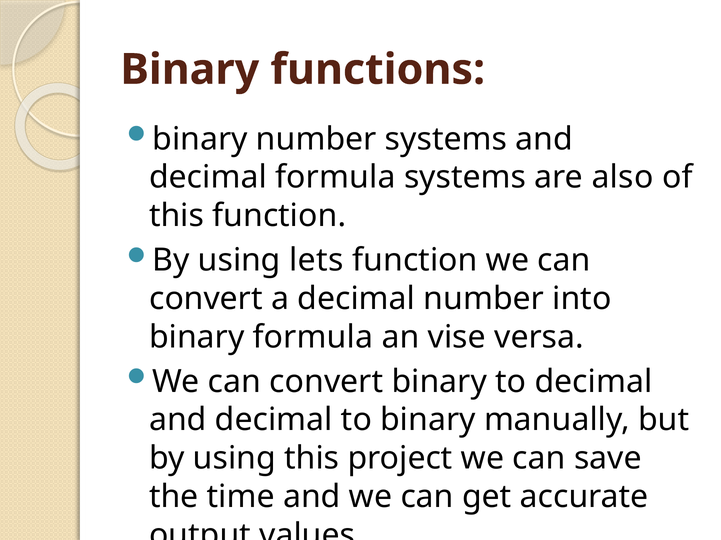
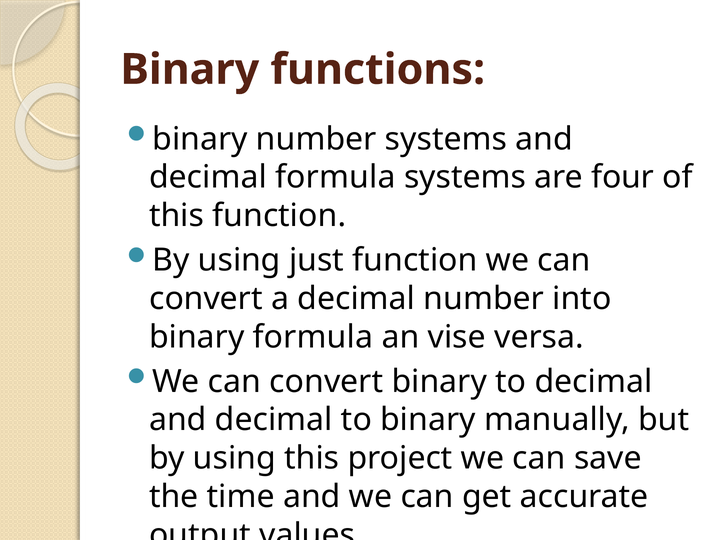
also: also -> four (623, 178)
lets: lets -> just (317, 261)
